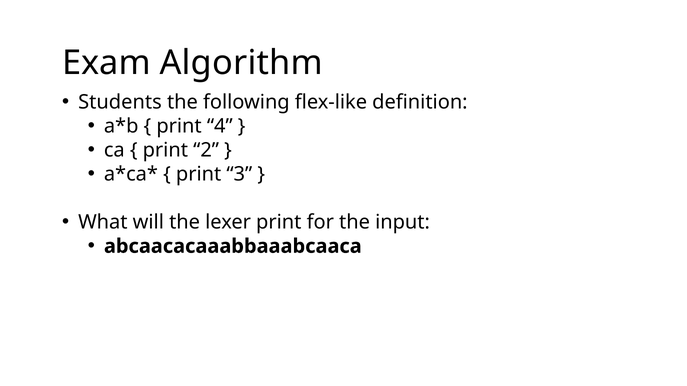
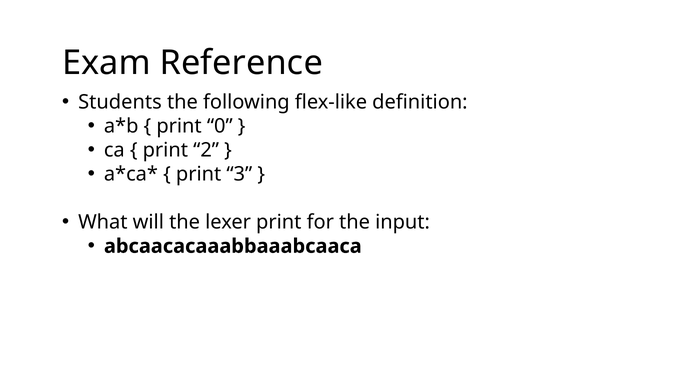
Algorithm: Algorithm -> Reference (241, 63)
4: 4 -> 0 (220, 126)
